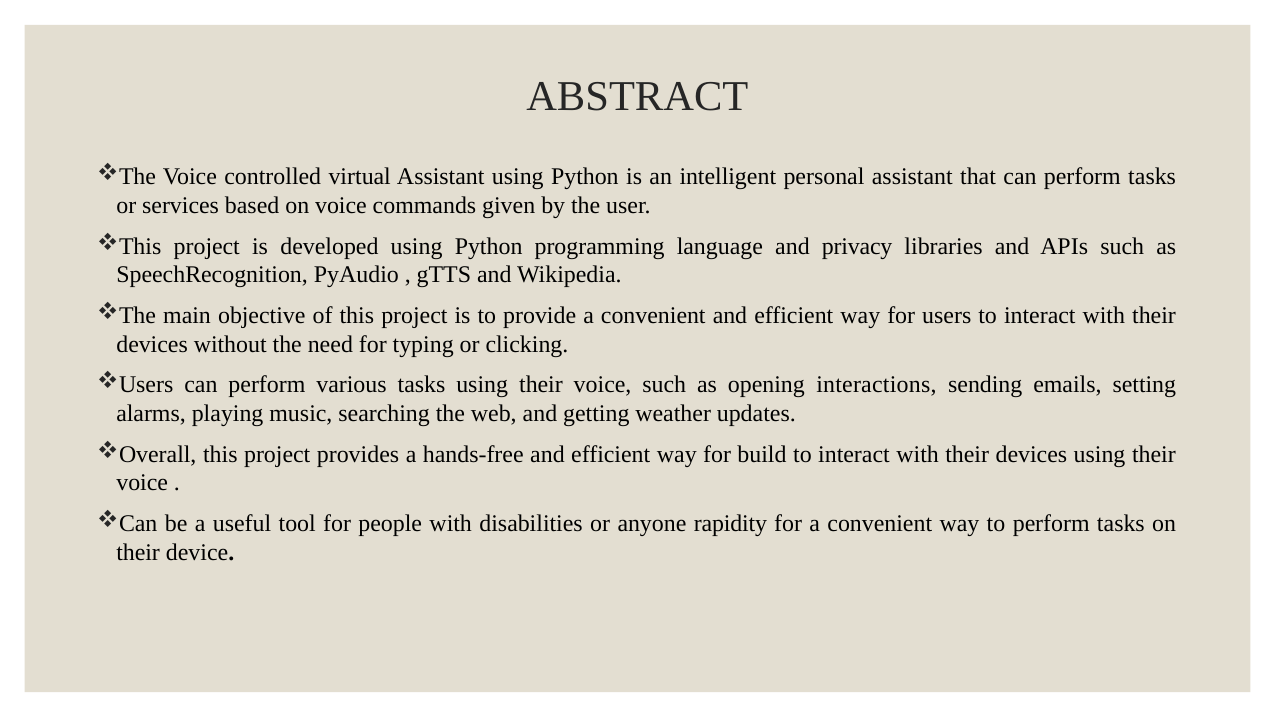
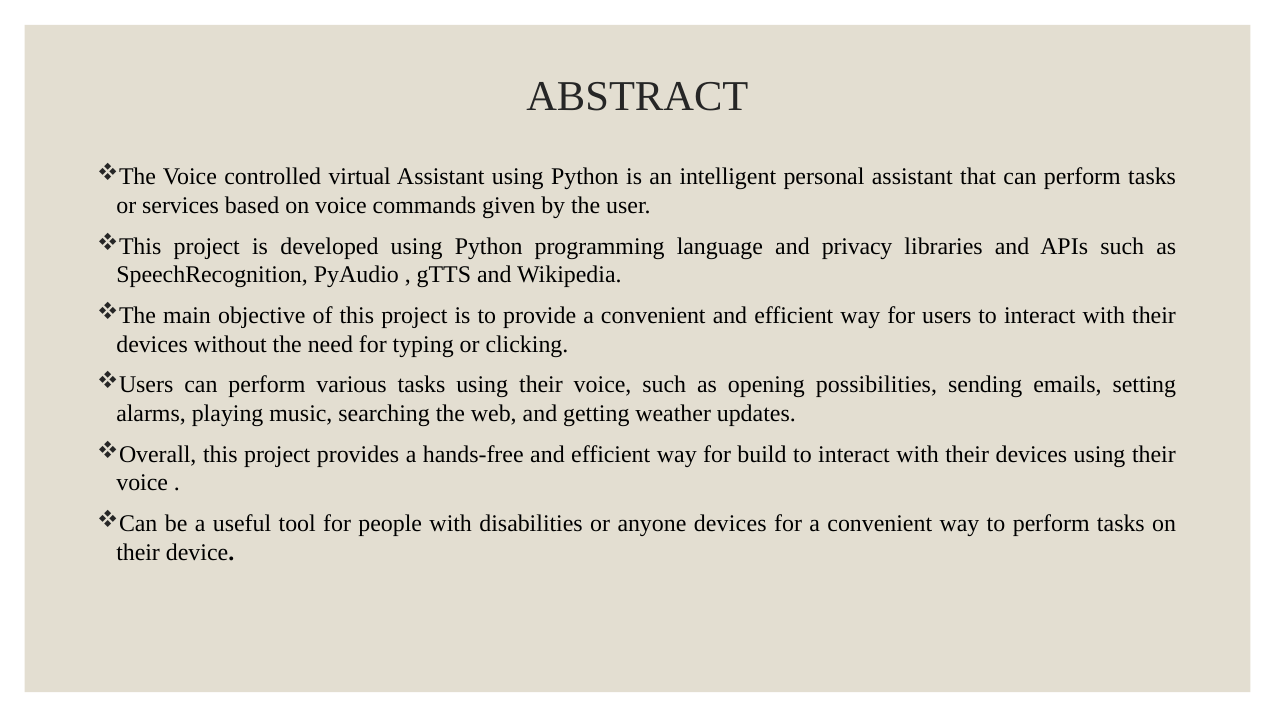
interactions: interactions -> possibilities (876, 385)
anyone rapidity: rapidity -> devices (730, 524)
